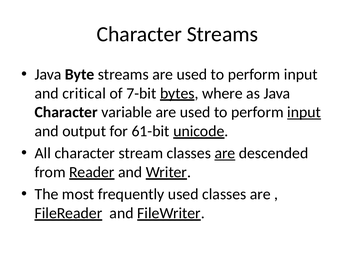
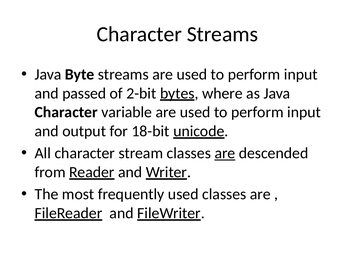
critical: critical -> passed (84, 93)
7-bit: 7-bit -> 2-bit (141, 93)
input underline: present -> none (304, 112)
61-bit: 61-bit -> 18-bit (150, 131)
